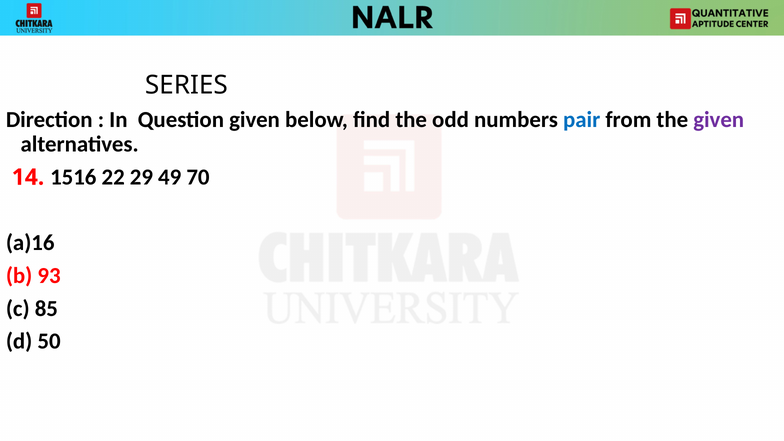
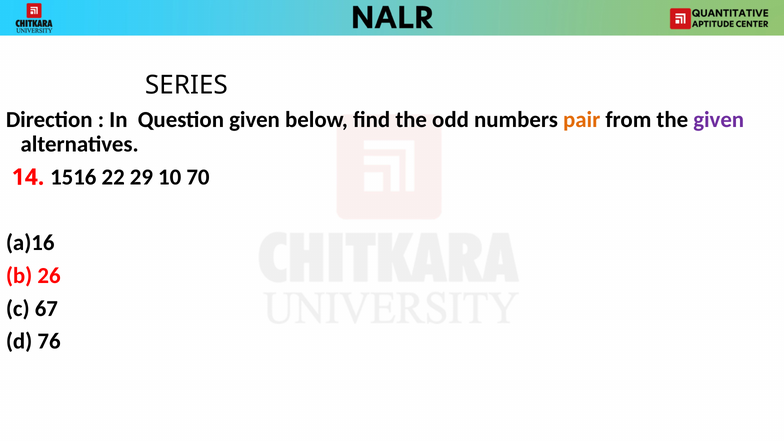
pair colour: blue -> orange (582, 120)
49: 49 -> 10 (170, 177)
93: 93 -> 26 (49, 276)
85: 85 -> 67 (46, 308)
50: 50 -> 76 (49, 341)
